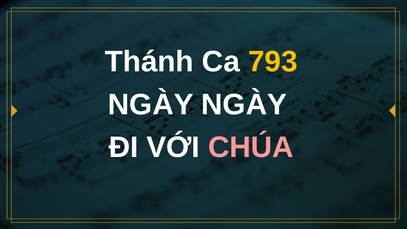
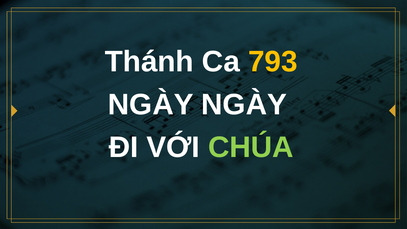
CHÚA colour: pink -> light green (251, 147)
